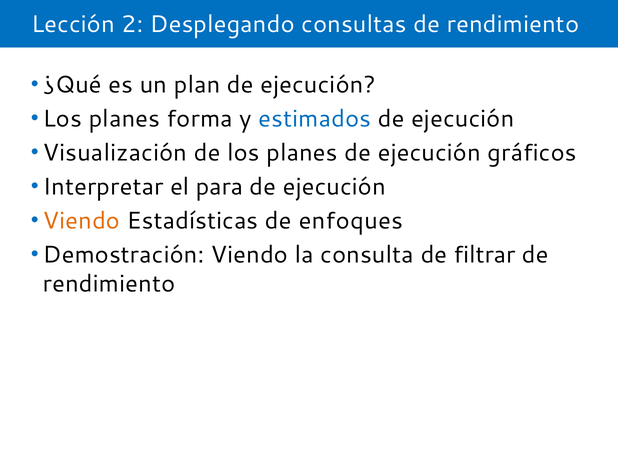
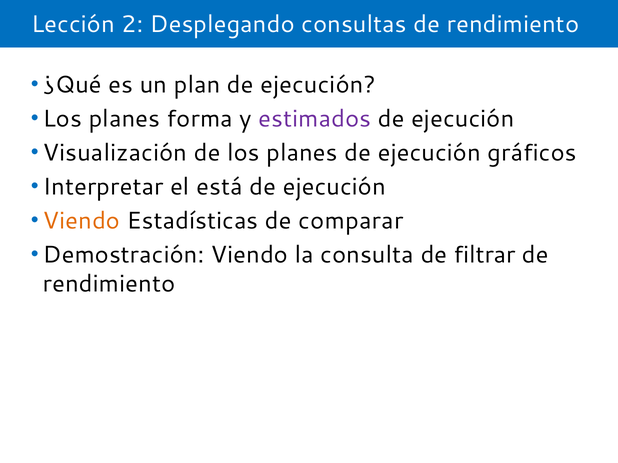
estimados colour: blue -> purple (315, 119)
para: para -> está (219, 187)
enfoques: enfoques -> comparar (351, 221)
